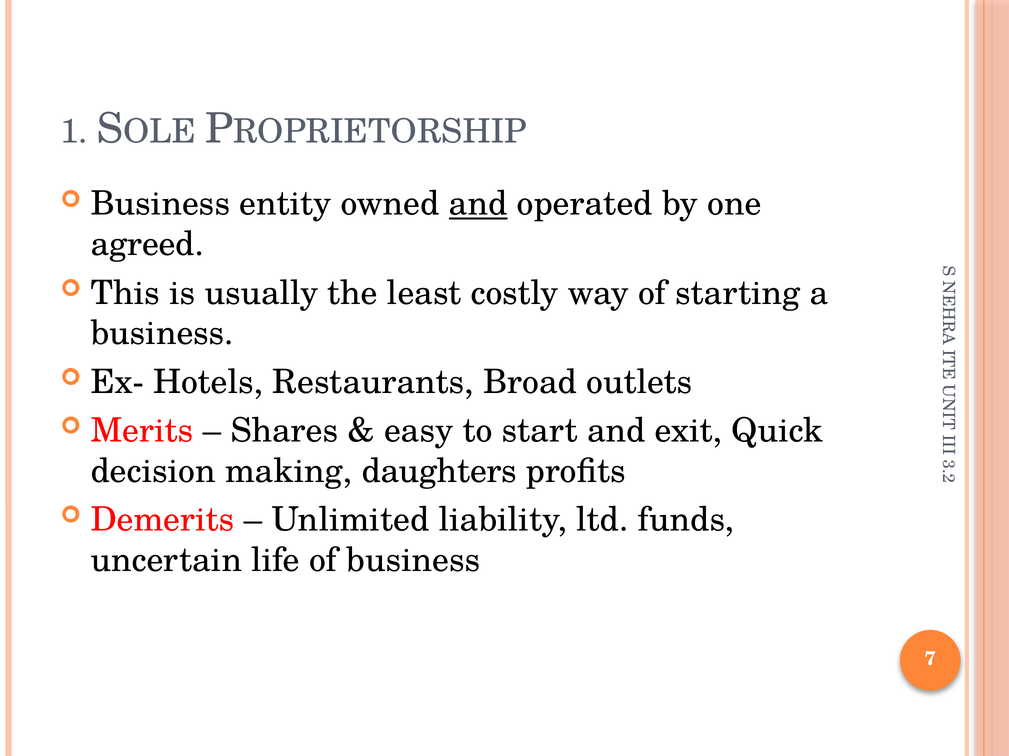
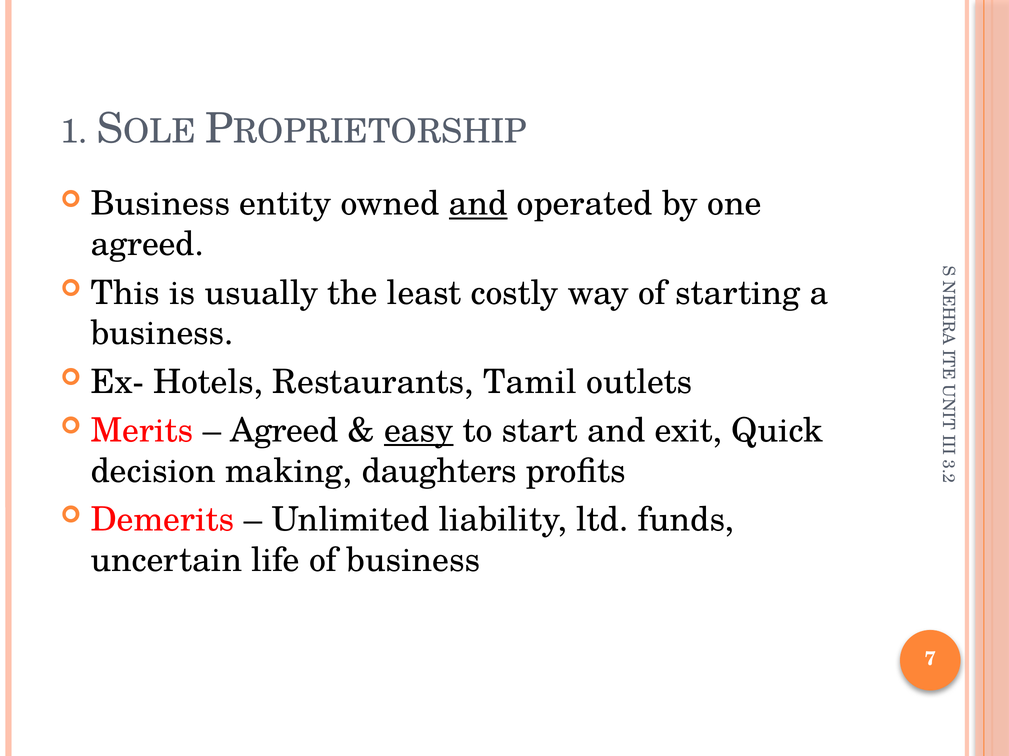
Broad: Broad -> Tamil (530, 382)
Shares: Shares -> Agreed (284, 431)
easy underline: none -> present (419, 431)
